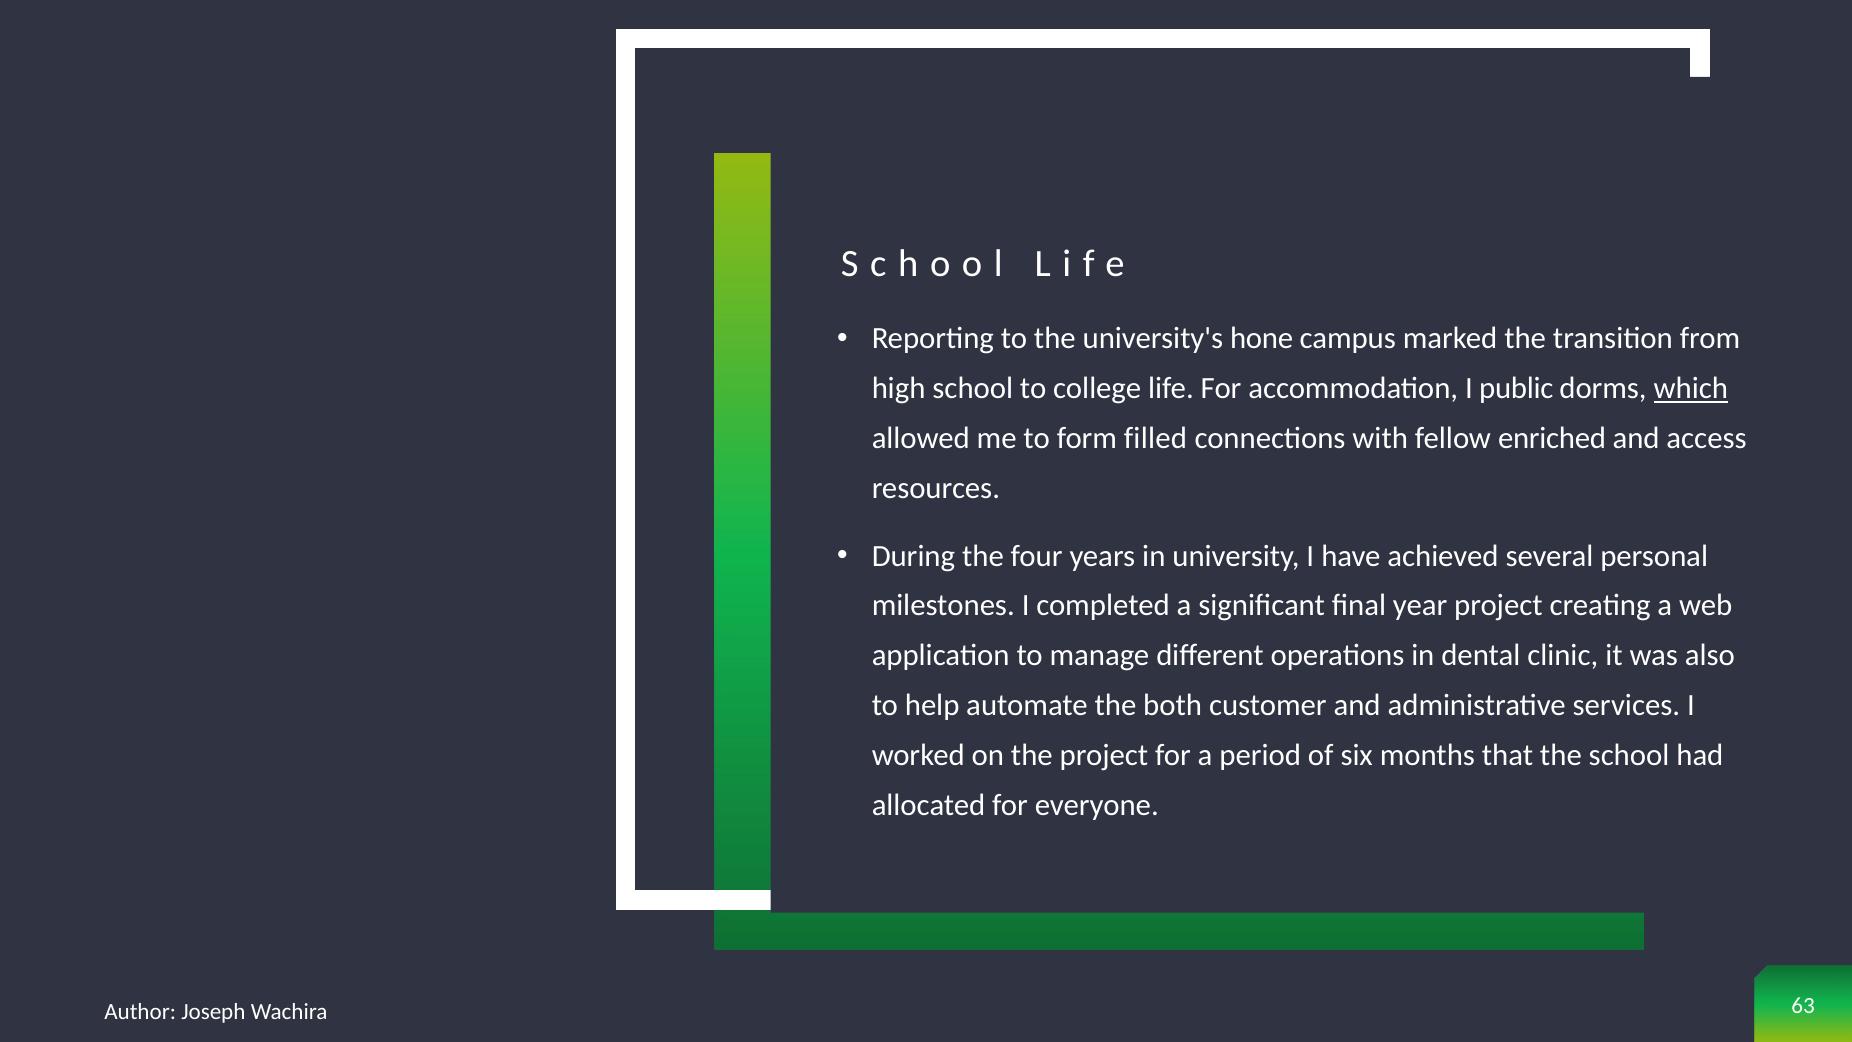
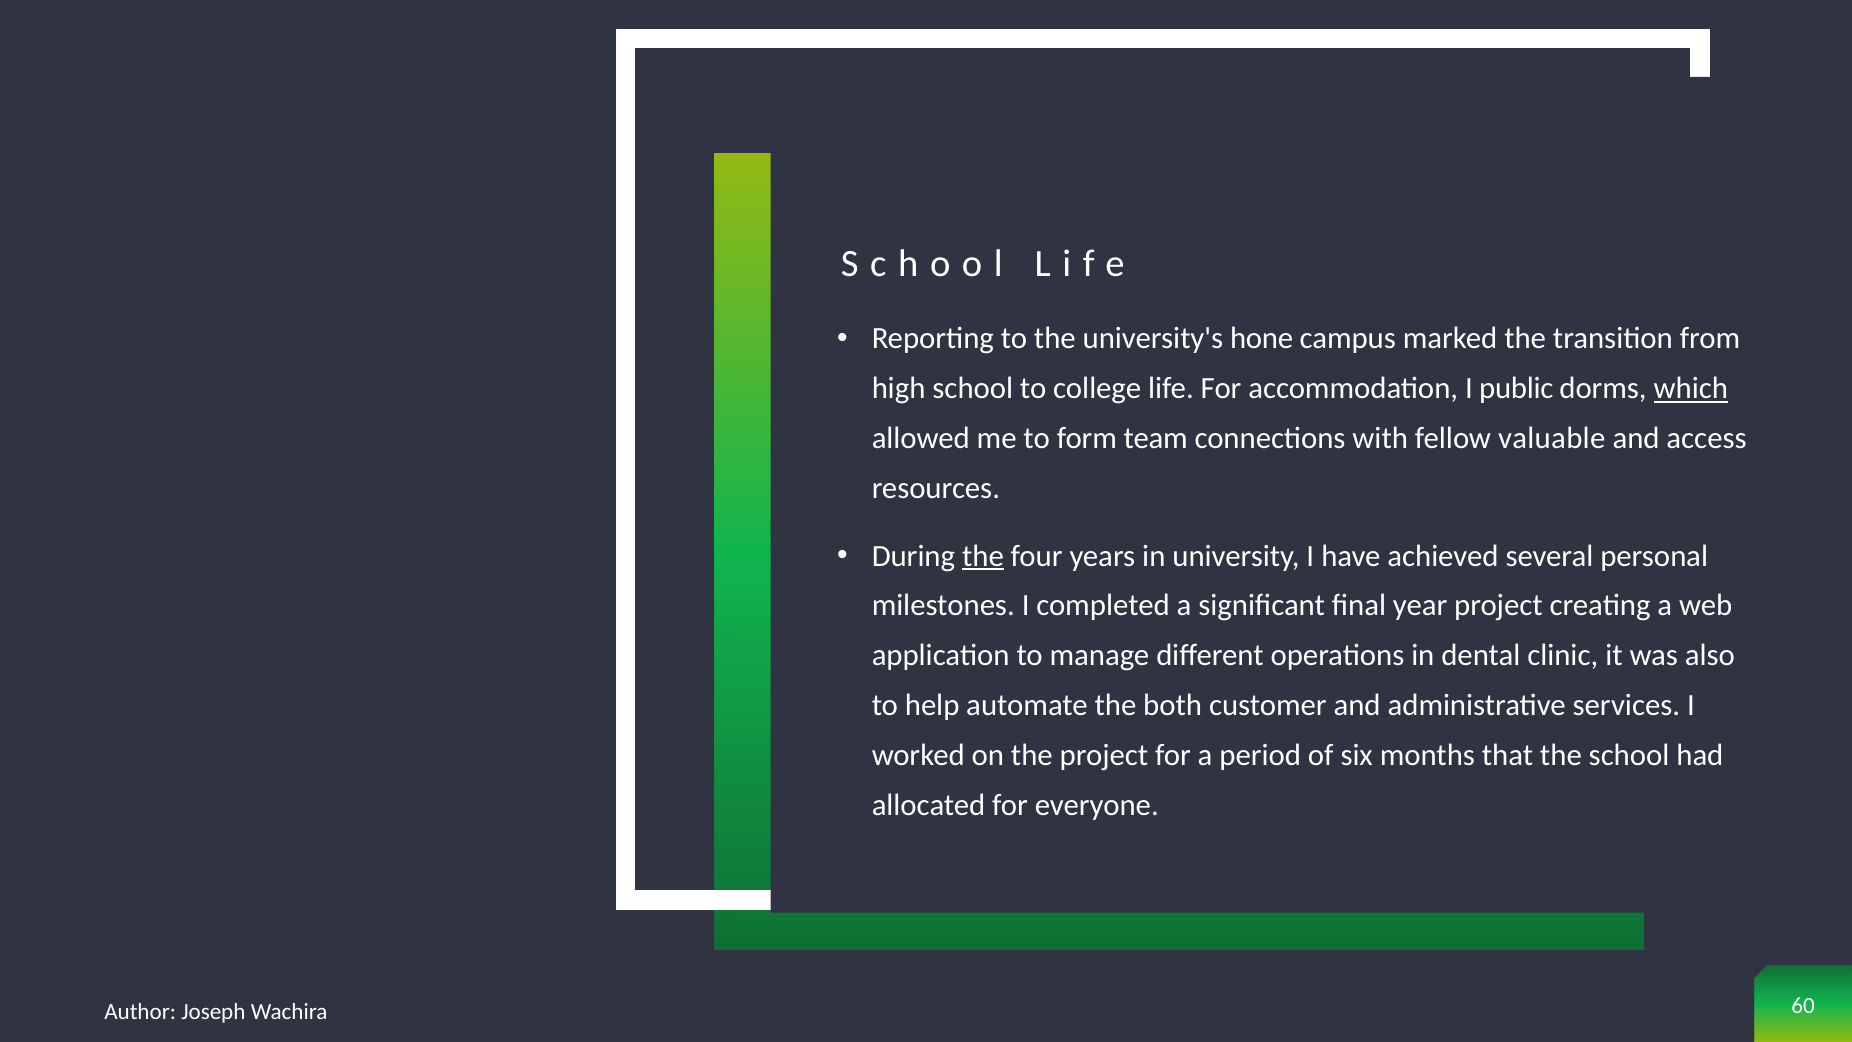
filled: filled -> team (1156, 439)
enriched: enriched -> valuable (1552, 439)
the underline: none -> present (983, 556)
63: 63 -> 60 (1803, 1005)
